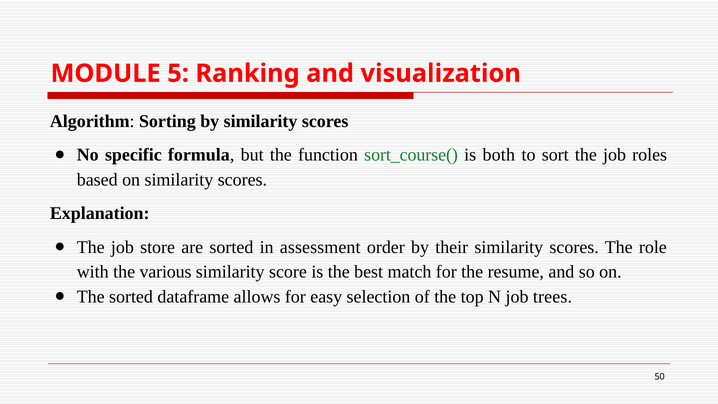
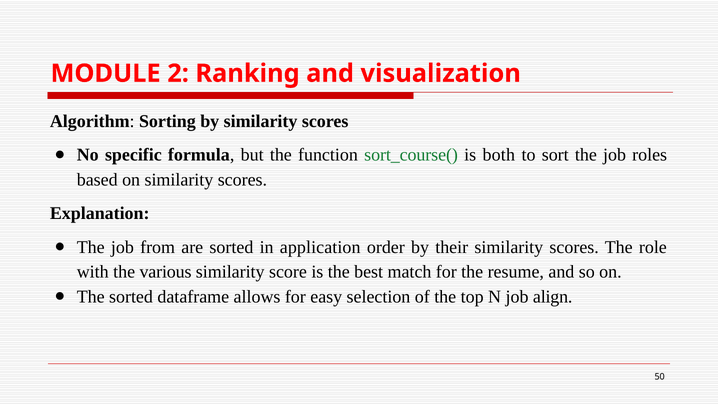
5: 5 -> 2 (178, 73)
store: store -> from (158, 247)
assessment: assessment -> application (320, 247)
trees: trees -> align (553, 297)
